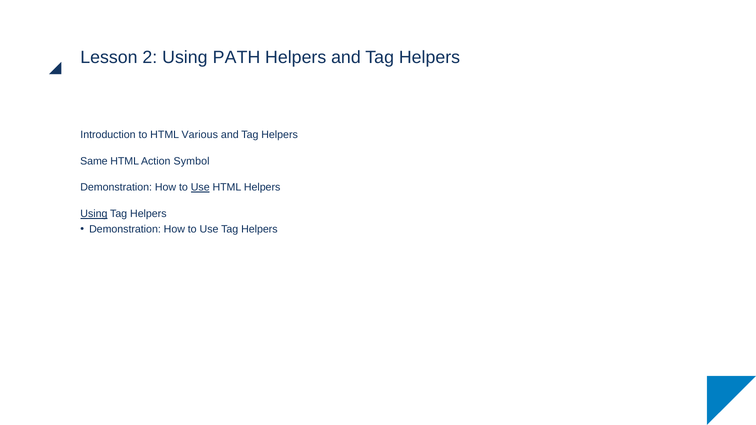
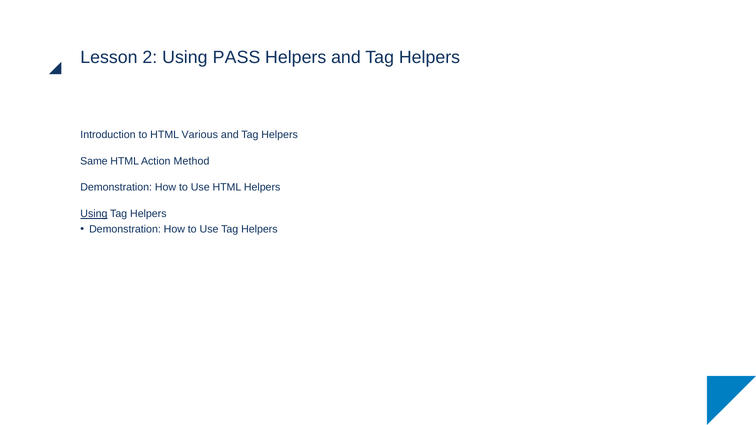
PATH: PATH -> PASS (237, 58)
Symbol: Symbol -> Method (192, 161)
Use underline: present -> none (200, 188)
